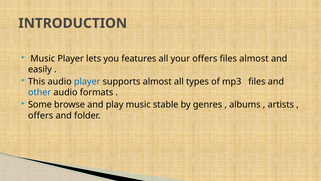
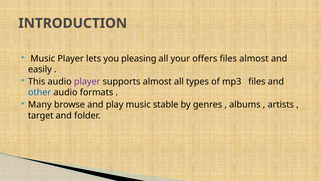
features: features -> pleasing (139, 58)
player colour: blue -> purple (87, 81)
Some: Some -> Many (40, 104)
offers: offers -> target (41, 115)
